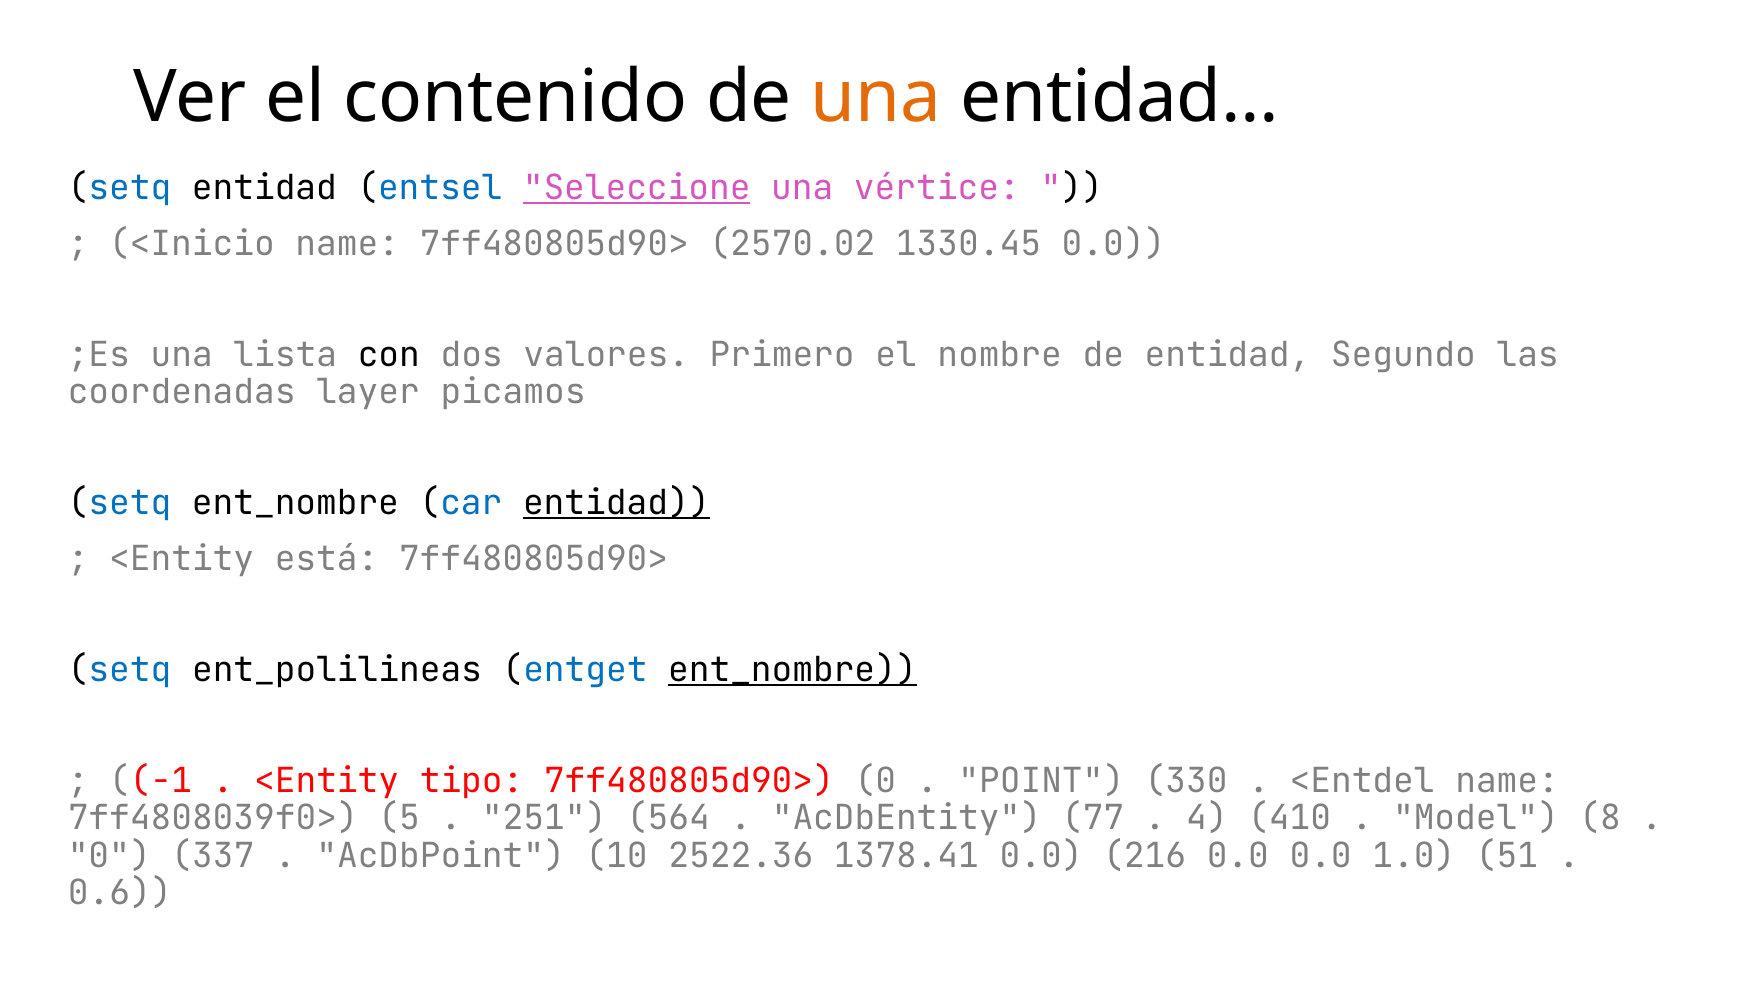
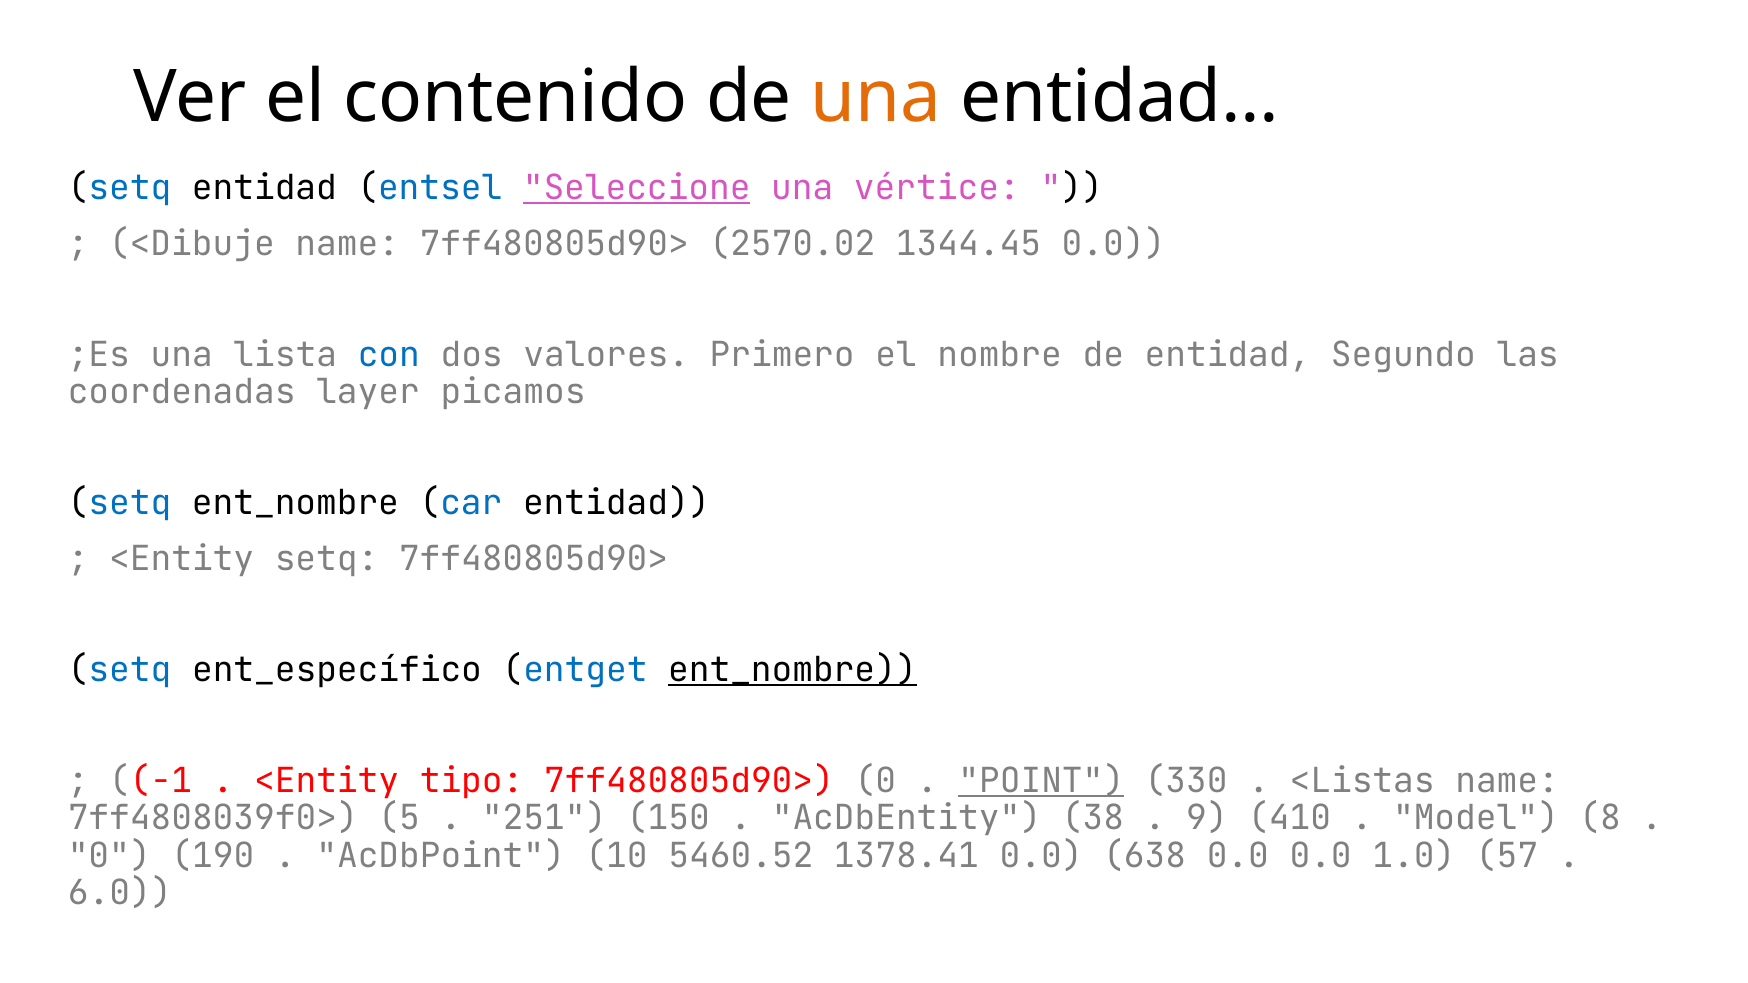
<Inicio: <Inicio -> <Dibuje (192, 244)
1330.45: 1330.45 -> 1344.45 (969, 244)
con colour: black -> blue (389, 355)
entidad underline: present -> none (616, 503)
<Entity está: está -> setq (327, 559)
ent_polilineas: ent_polilineas -> ent_específico (337, 670)
POINT underline: none -> present (1041, 781)
<Entdel: <Entdel -> <Listas (1362, 781)
564: 564 -> 150 (668, 819)
77: 77 -> 38 (1093, 819)
4: 4 -> 9 (1207, 819)
337: 337 -> 190 (213, 856)
2522.36: 2522.36 -> 5460.52 (741, 856)
216: 216 -> 638 (1145, 856)
51: 51 -> 57 (1507, 856)
0.6: 0.6 -> 6.0 (120, 893)
